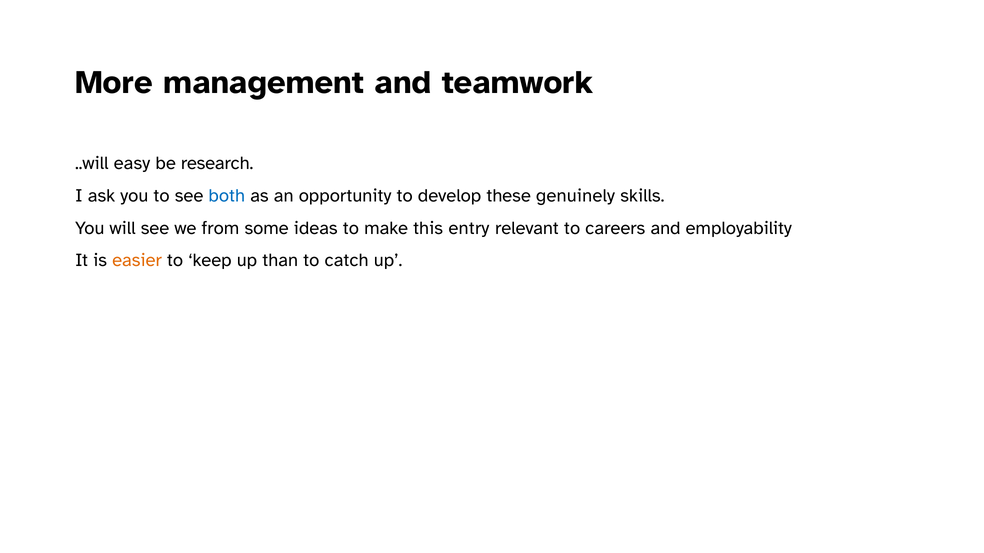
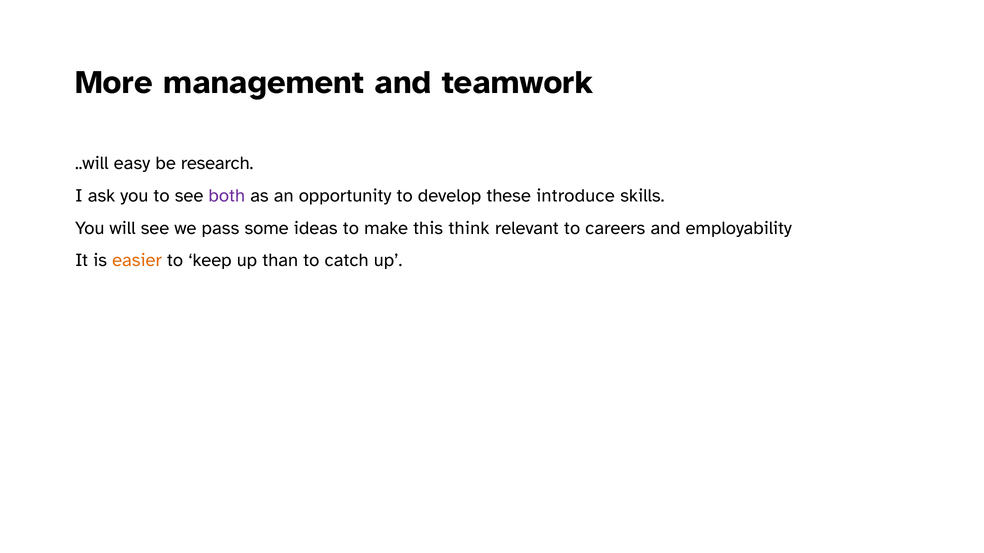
both colour: blue -> purple (227, 196)
genuinely: genuinely -> introduce (575, 196)
from: from -> pass (220, 228)
entry: entry -> think (469, 228)
